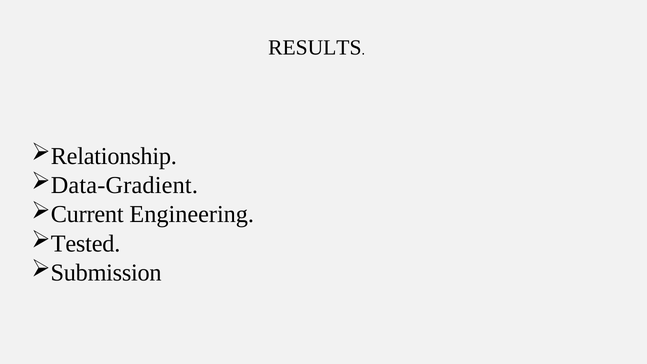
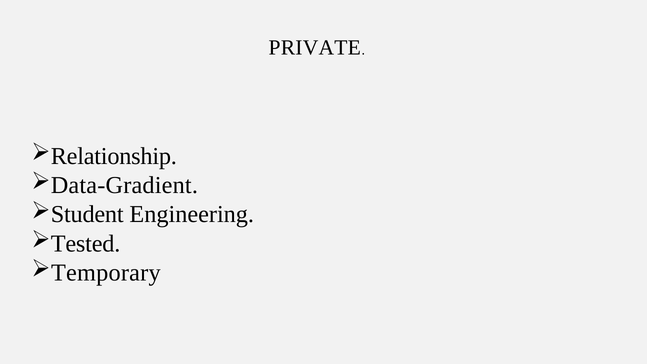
RESULTS: RESULTS -> PRIVATE (315, 48)
Current: Current -> Student (87, 214)
Submission: Submission -> Temporary (106, 273)
